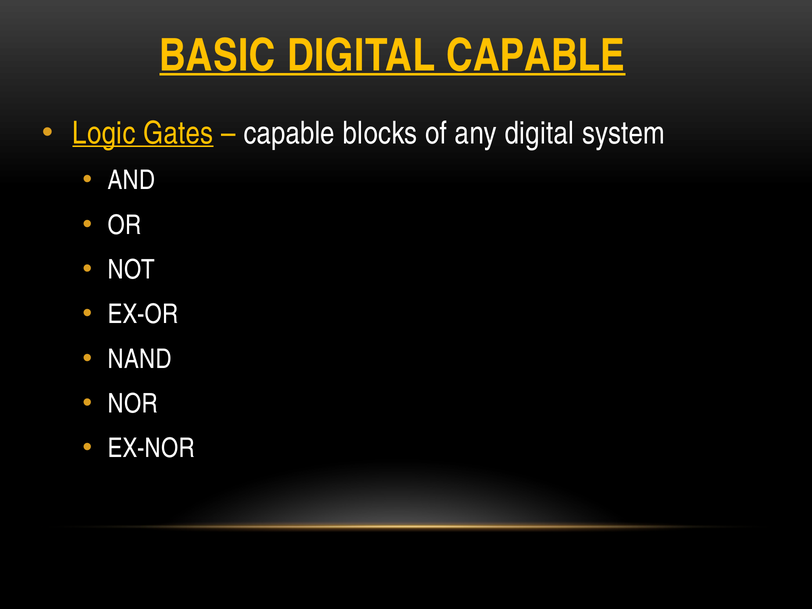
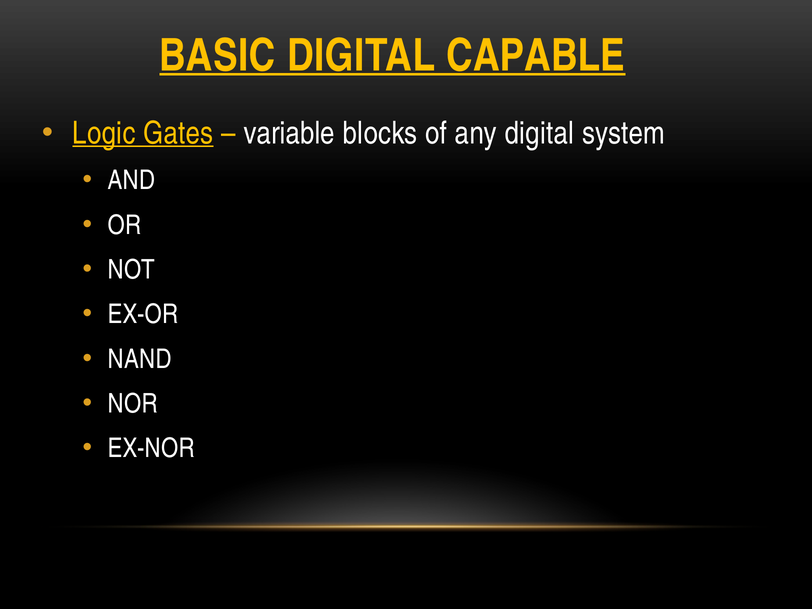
capable: capable -> variable (289, 133)
